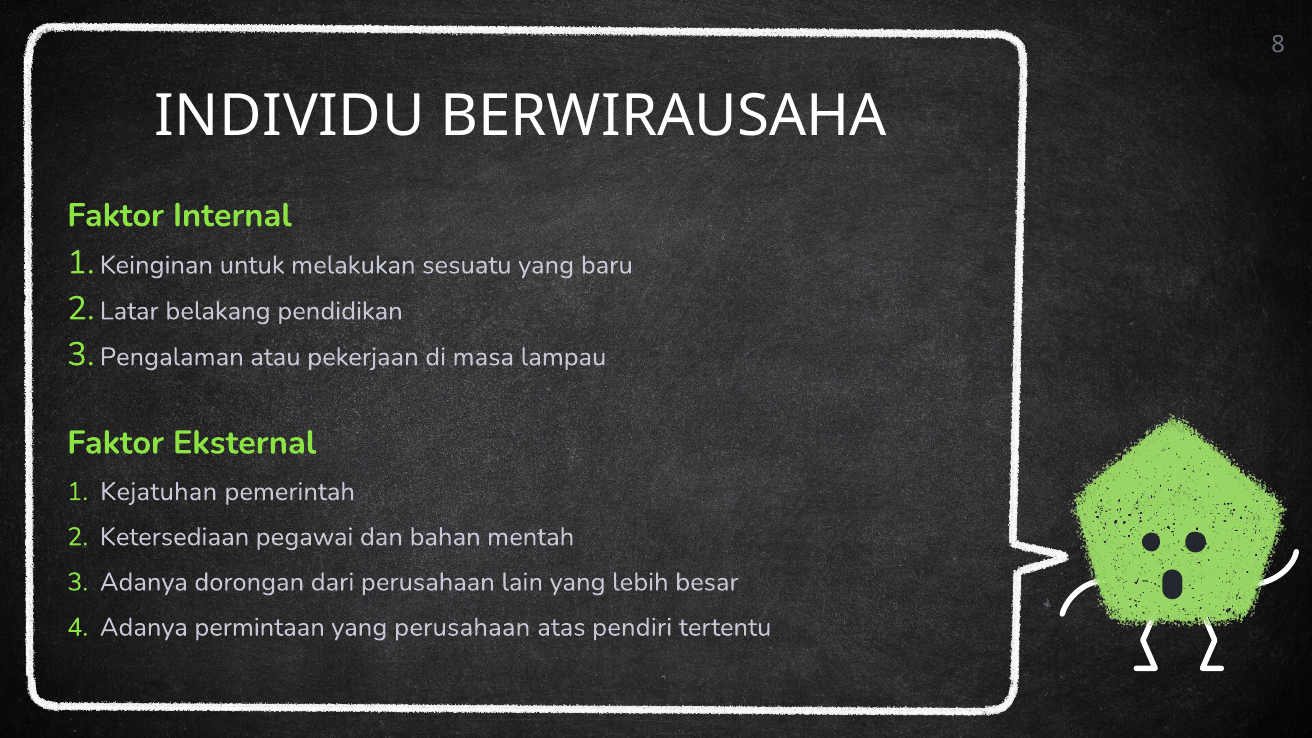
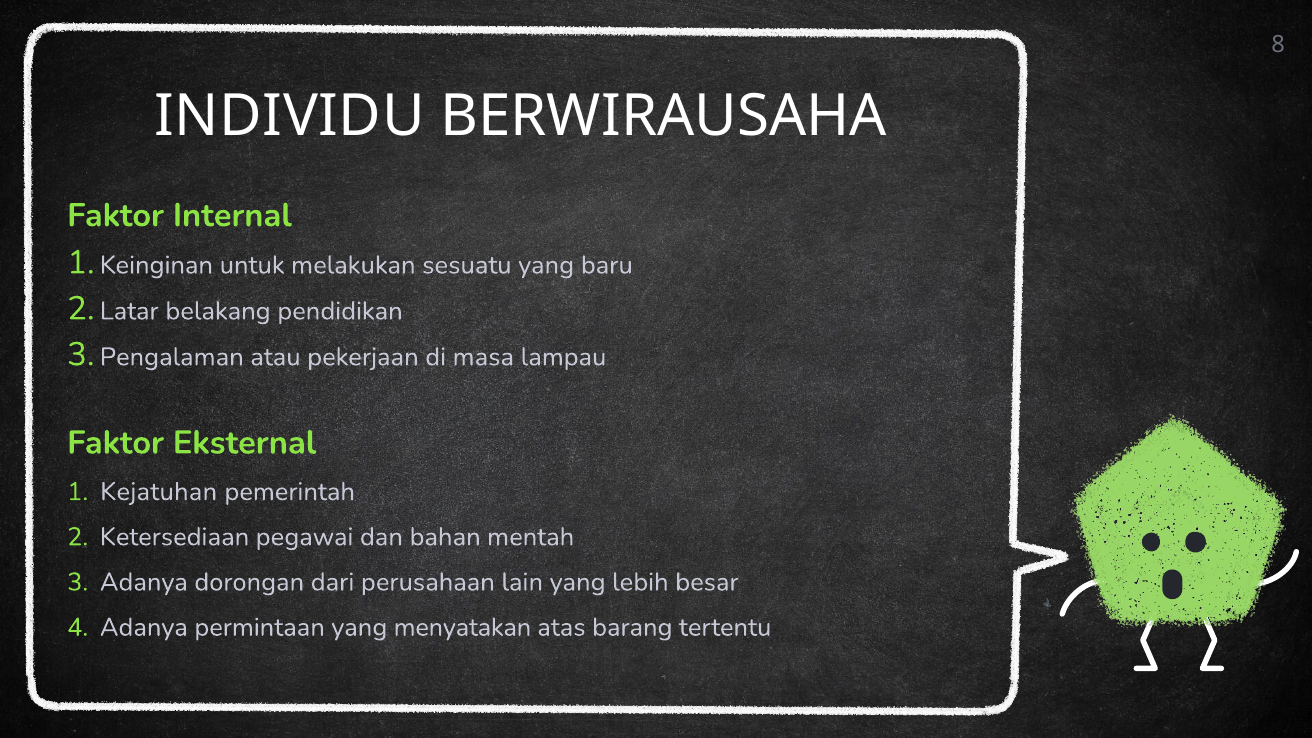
yang perusahaan: perusahaan -> menyatakan (462, 627)
pendiri: pendiri -> barang (632, 627)
